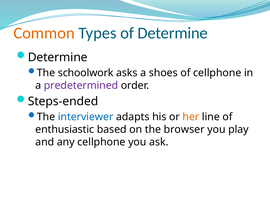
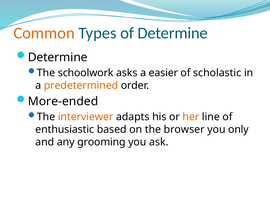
shoes: shoes -> easier (163, 73)
of cellphone: cellphone -> scholastic (217, 73)
predetermined colour: purple -> orange (81, 86)
Steps-ended: Steps-ended -> More-ended (63, 102)
interviewer colour: blue -> orange (86, 117)
play: play -> only (238, 130)
any cellphone: cellphone -> grooming (101, 142)
